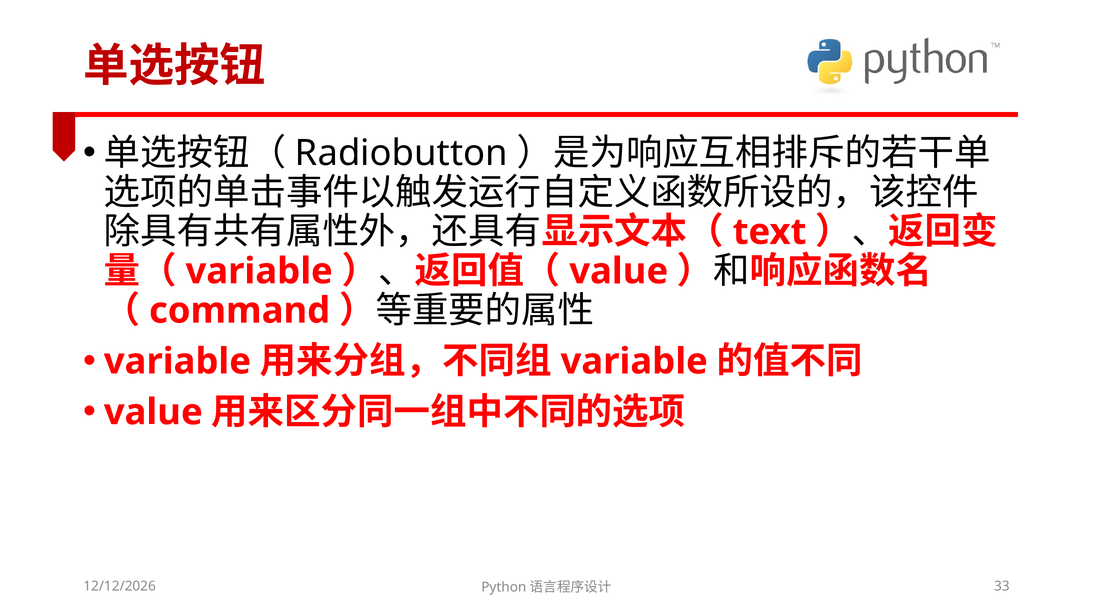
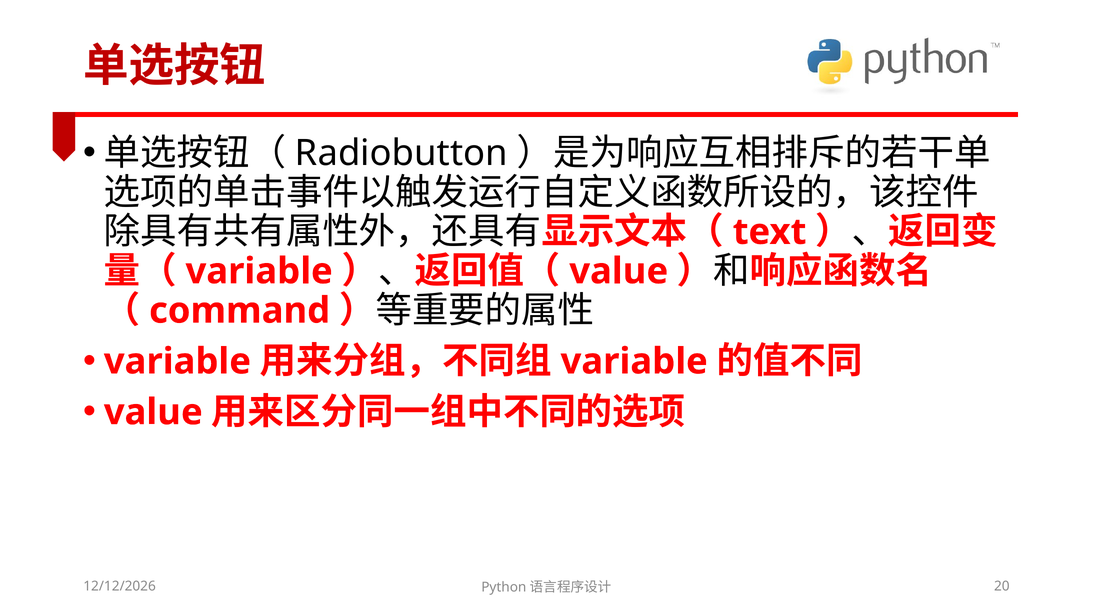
33: 33 -> 20 (1002, 586)
